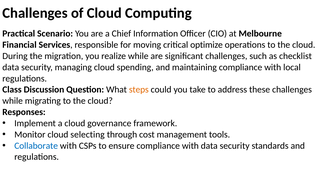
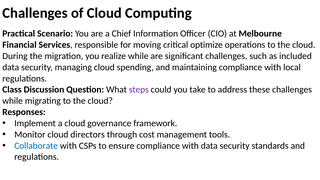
checklist: checklist -> included (295, 56)
steps colour: orange -> purple (139, 90)
selecting: selecting -> directors (88, 134)
